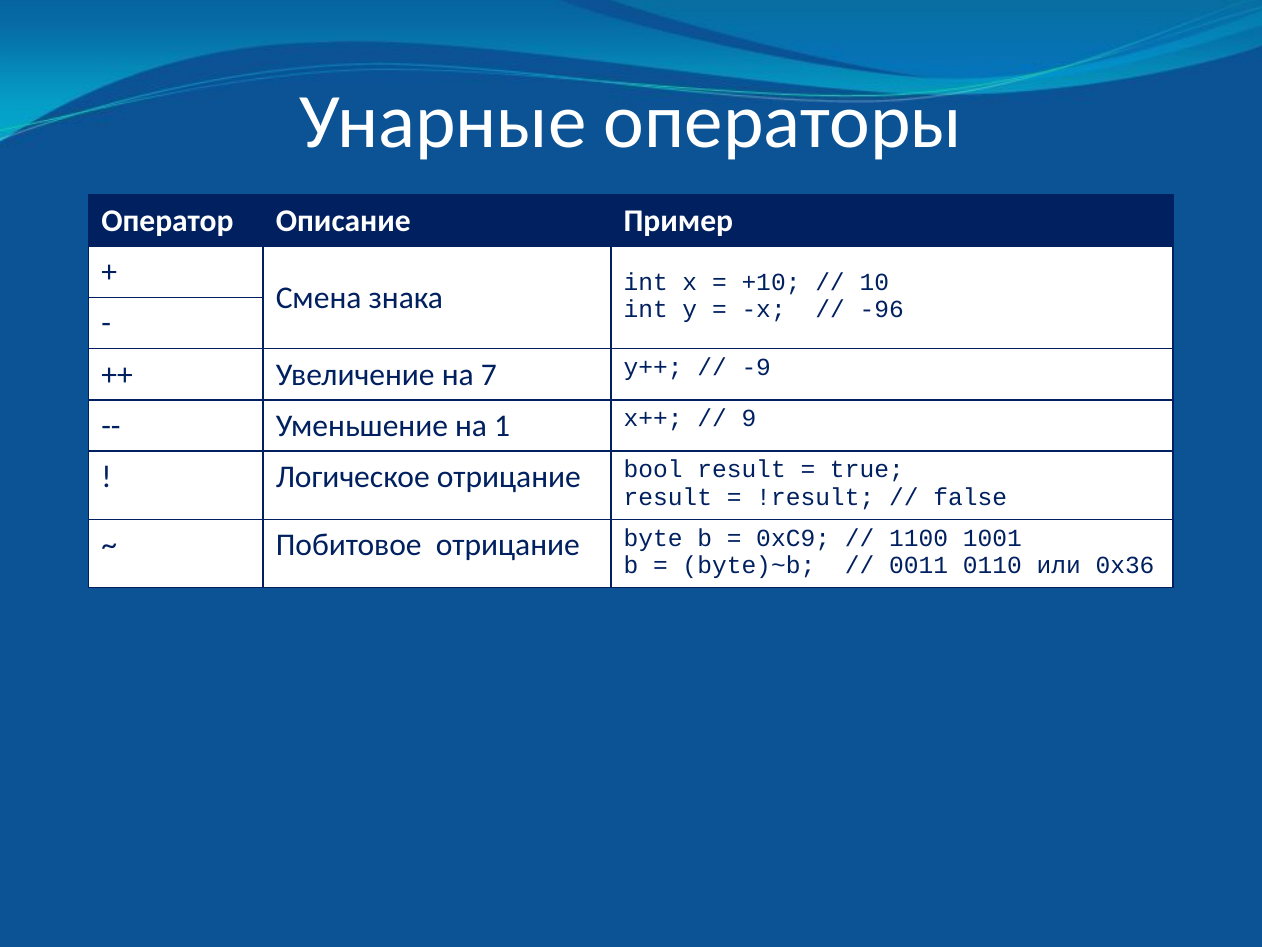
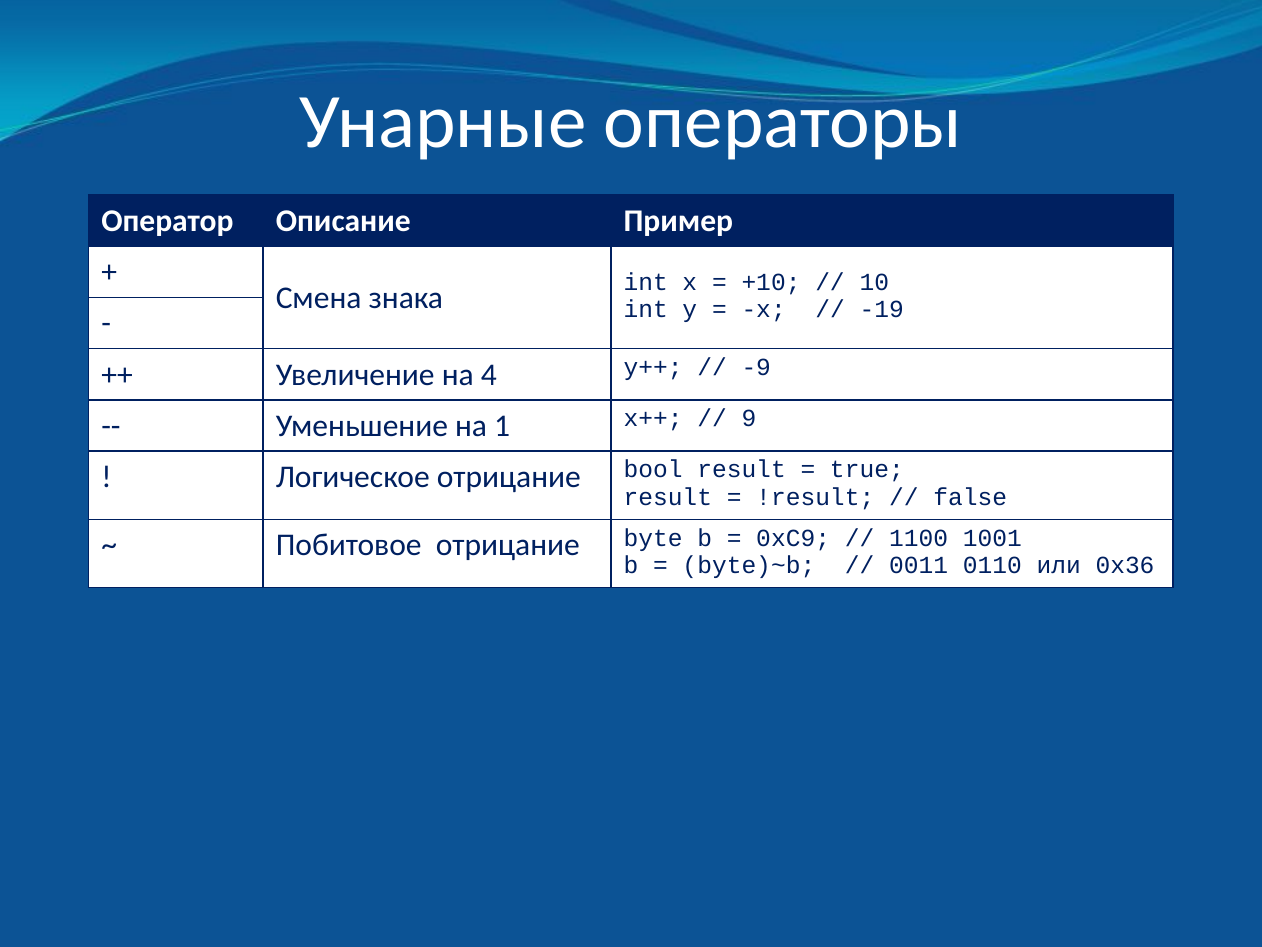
-96: -96 -> -19 (882, 310)
7: 7 -> 4 (489, 374)
